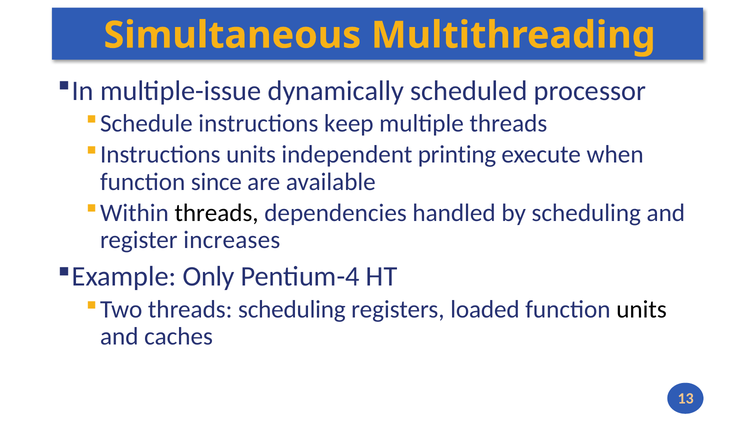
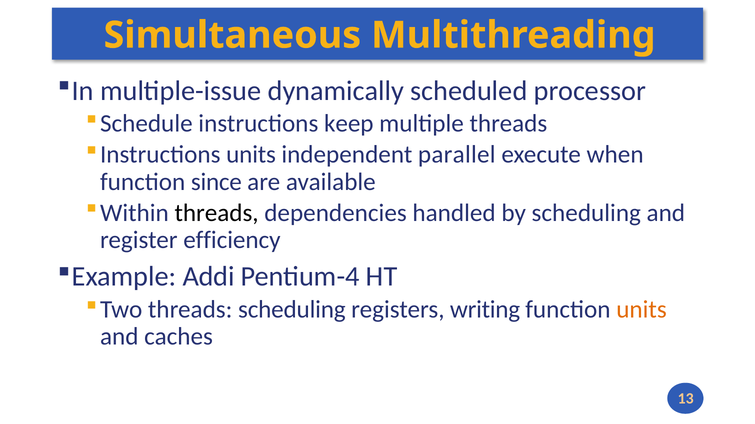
printing: printing -> parallel (457, 155)
increases: increases -> efficiency (232, 240)
Only: Only -> Addi (209, 277)
loaded: loaded -> writing (485, 310)
units colour: black -> orange (642, 310)
